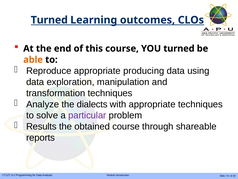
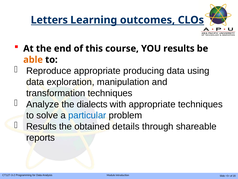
Turned: Turned -> Letters (49, 20)
YOU turned: turned -> results (179, 48)
particular colour: purple -> blue (87, 115)
obtained course: course -> details (126, 126)
